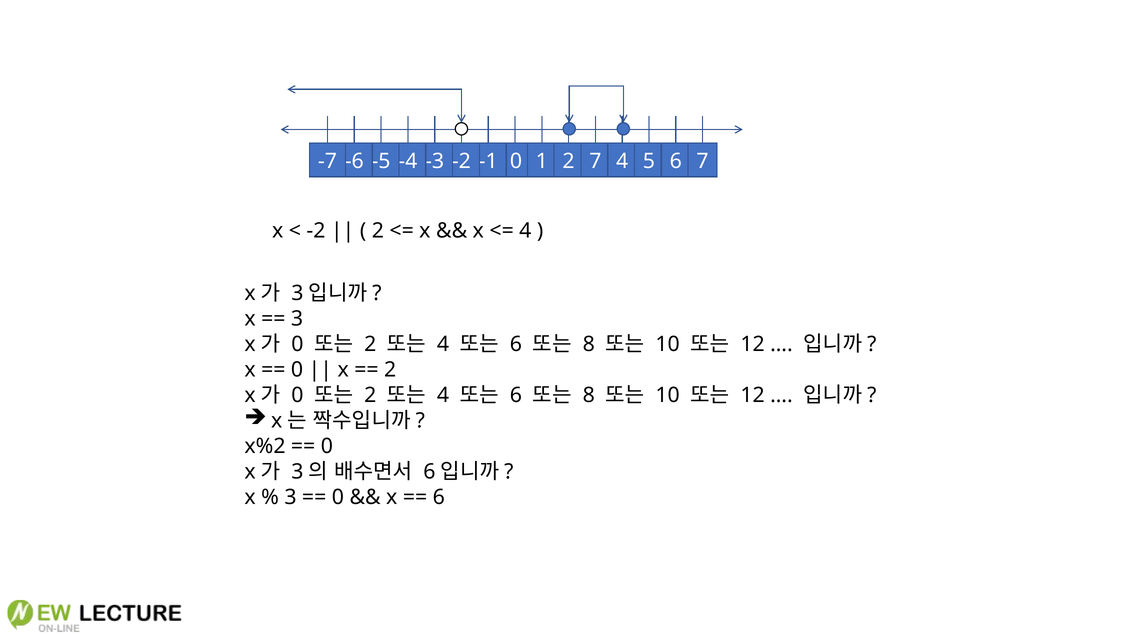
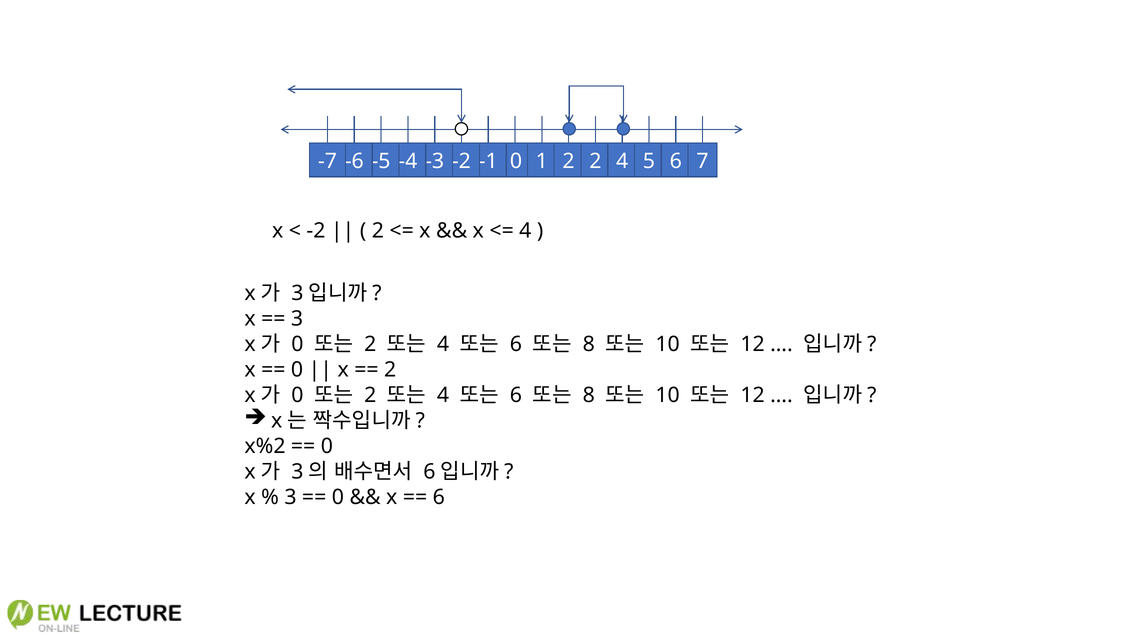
2 7: 7 -> 2 (595, 161)
